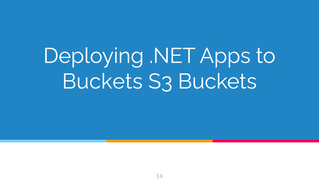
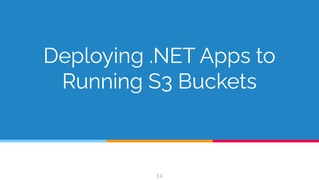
Buckets: Buckets -> Running (103, 81)
